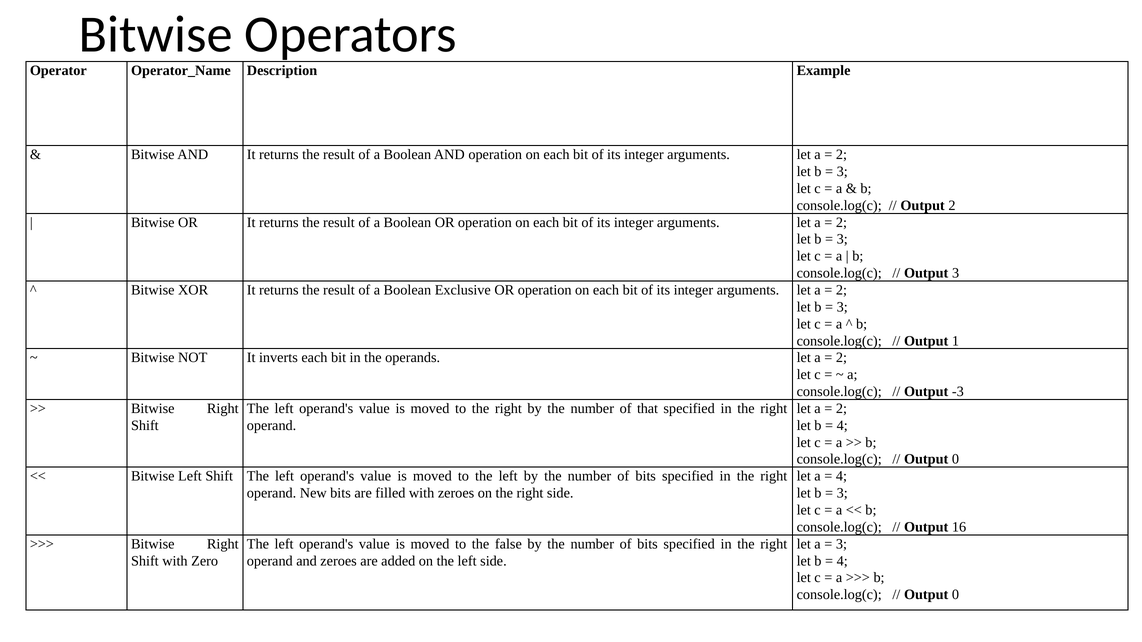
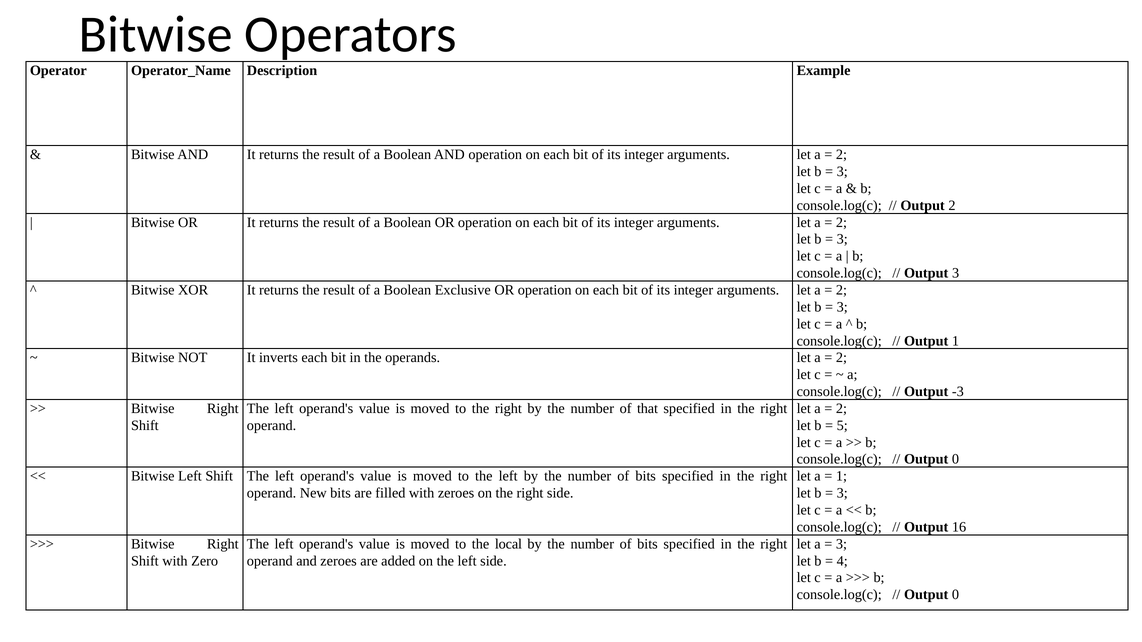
4: 4 -> 5 (842, 426)
4: 4 -> 1 (841, 477)
false: false -> local (508, 544)
